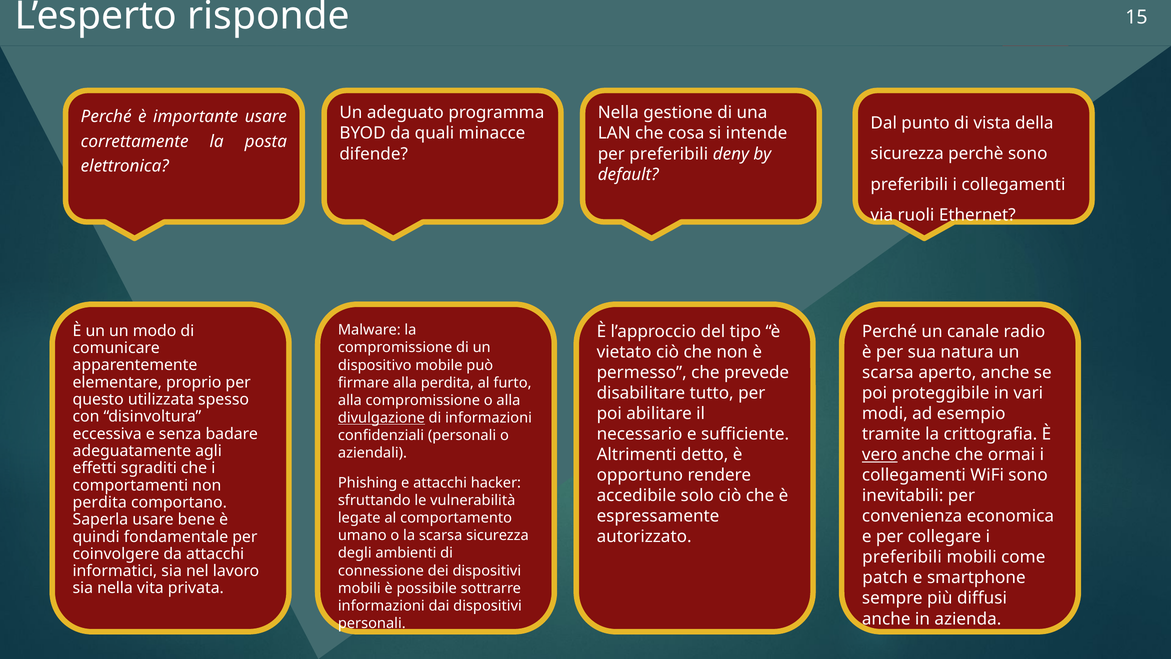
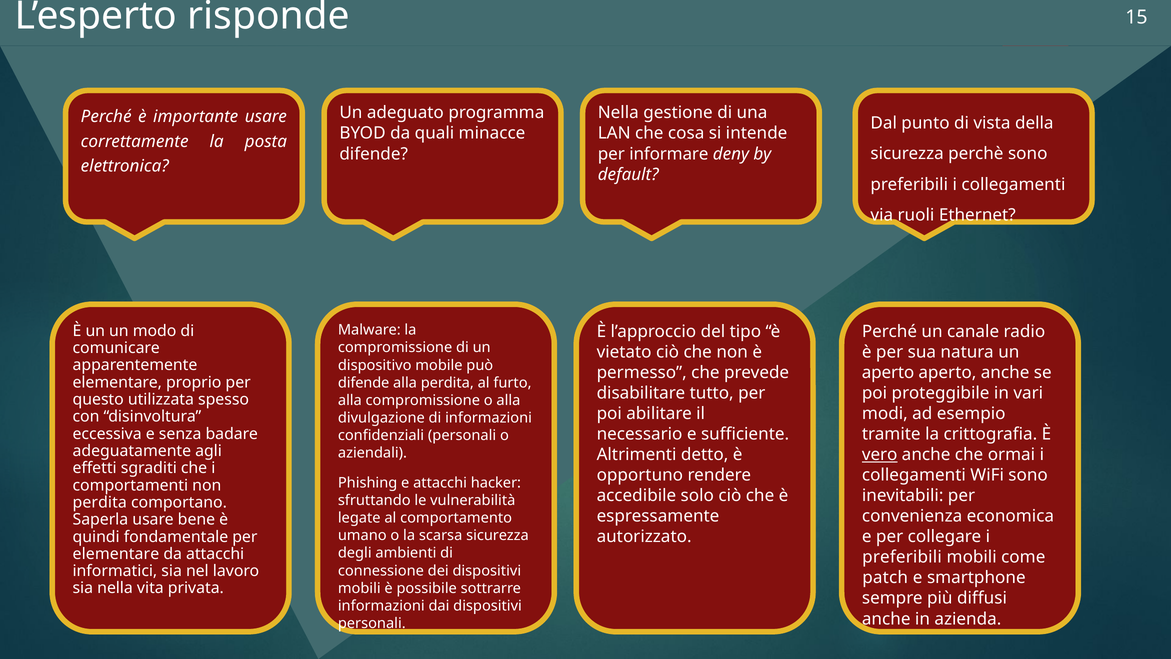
per preferibili: preferibili -> informare (669, 154)
scarsa: scarsa -> aperto (888, 373)
firmare: firmare -> difende (364, 383)
divulgazione underline: present -> none (381, 418)
coinvolgere: coinvolgere -> elementare (116, 554)
